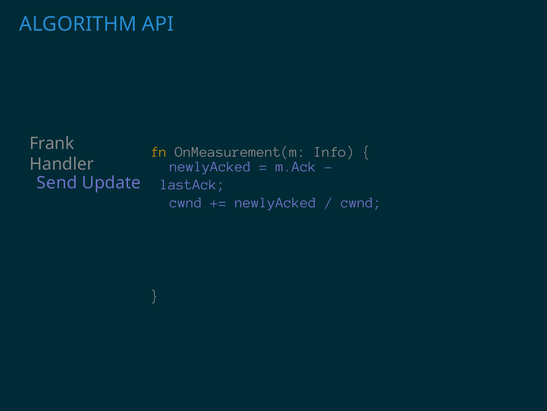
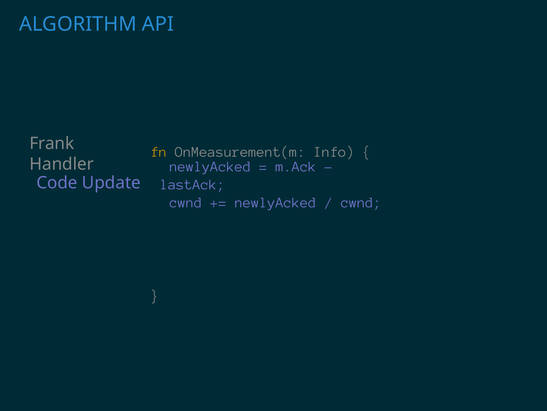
Send: Send -> Code (57, 183)
